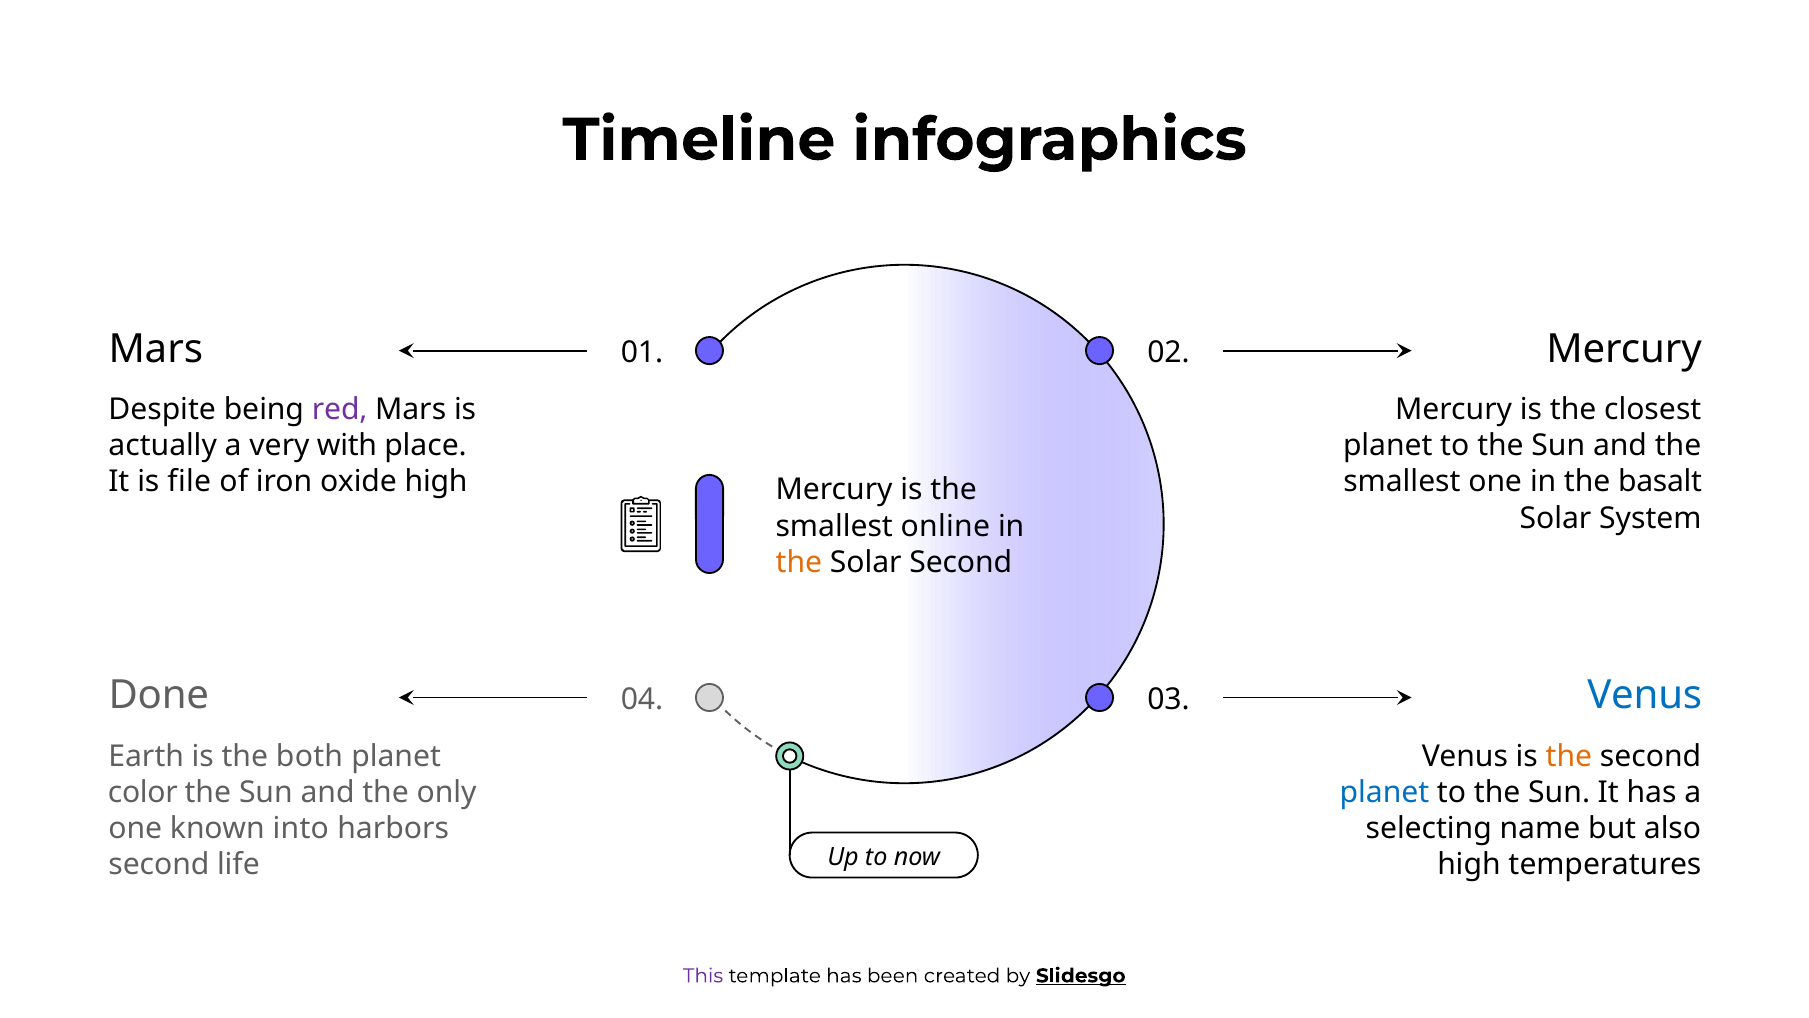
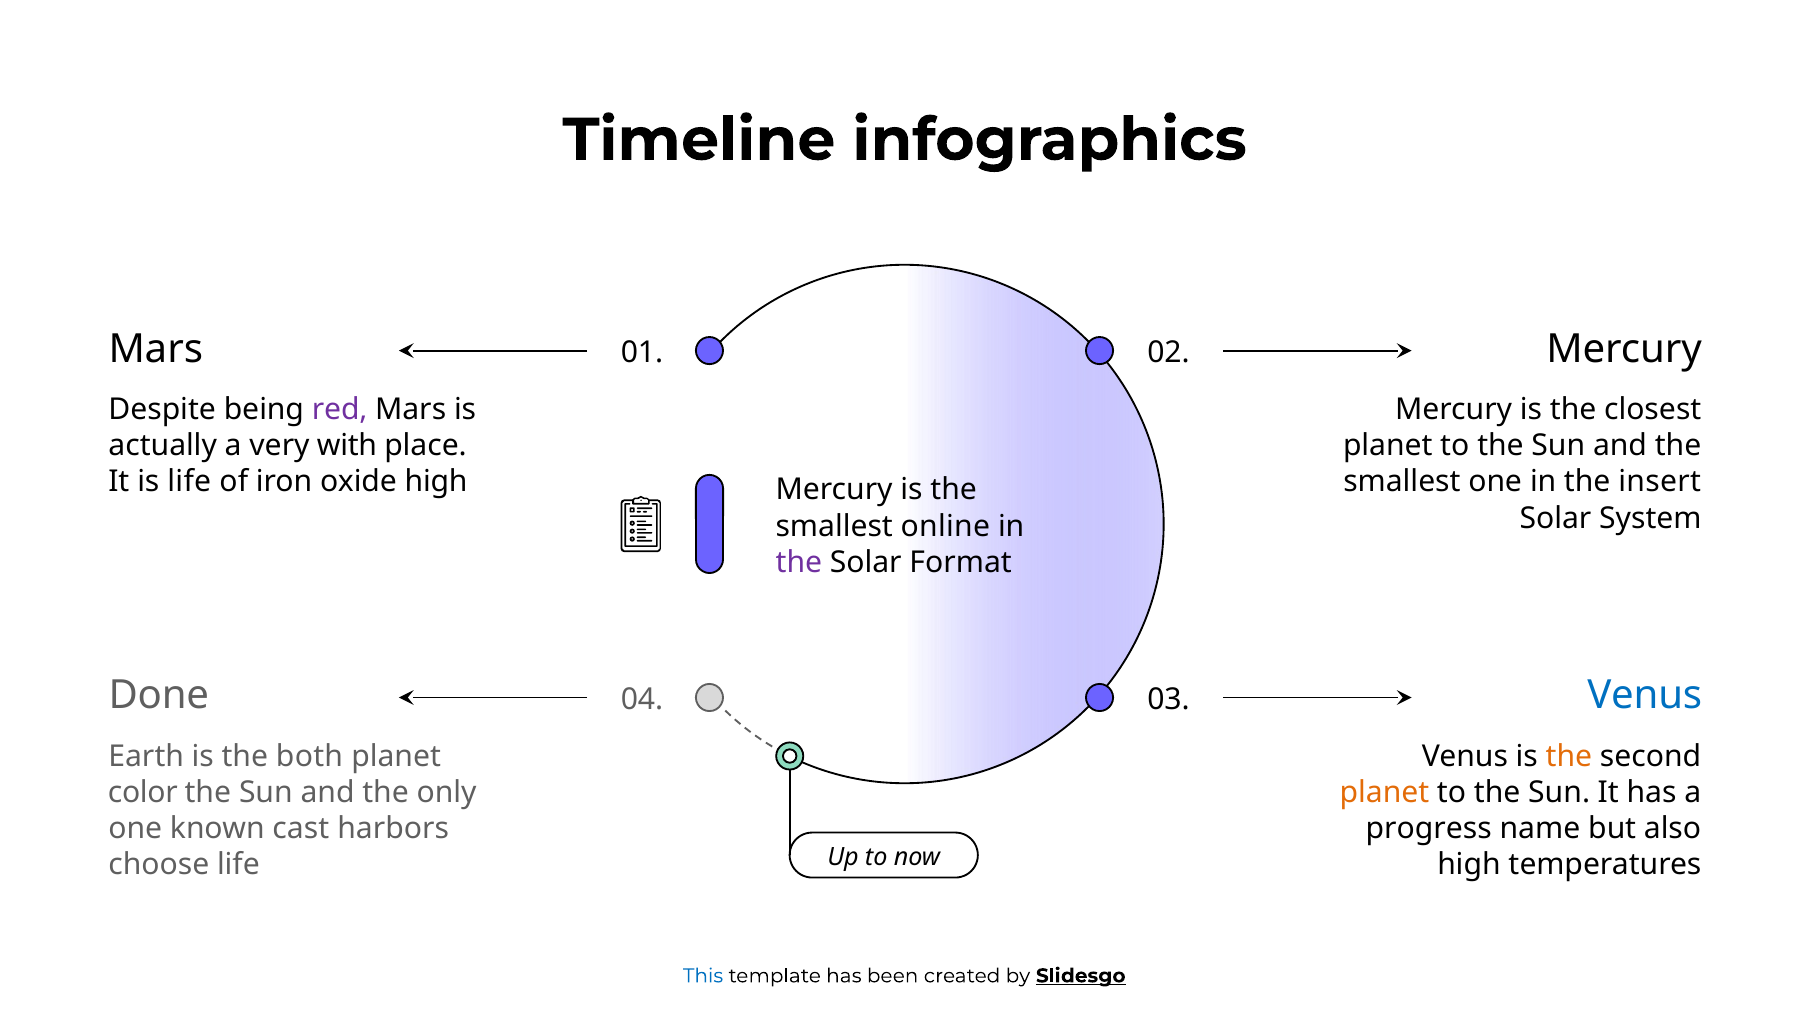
is file: file -> life (189, 482)
basalt: basalt -> insert (1660, 482)
the colour: orange -> purple (799, 562)
Solar Second: Second -> Format (961, 562)
planet colour: blue -> orange (1384, 792)
into: into -> cast (301, 828)
selecting: selecting -> progress (1429, 828)
second: second -> choose (159, 865)
This colour: purple -> blue (703, 975)
